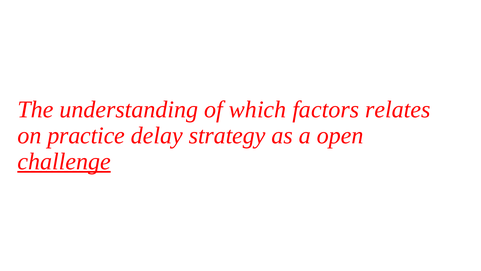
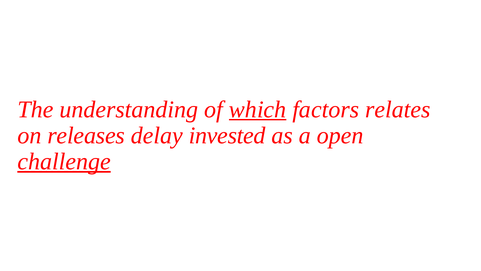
which underline: none -> present (258, 109)
practice: practice -> releases (86, 135)
strategy: strategy -> invested (227, 135)
